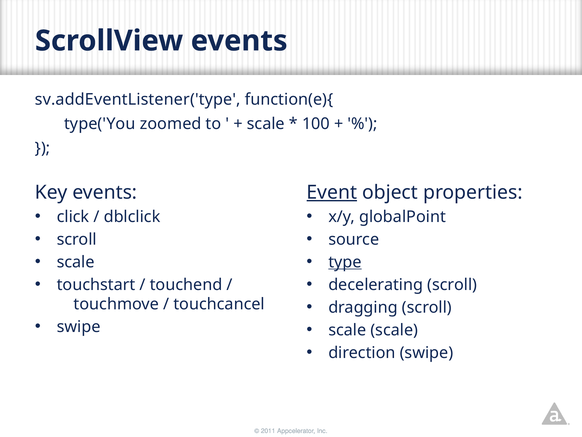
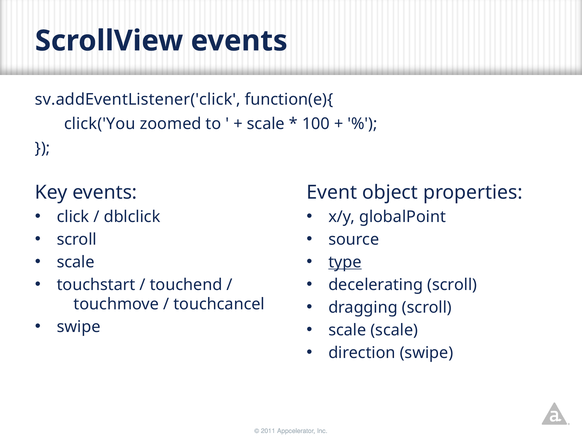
sv.addEventListener('type: sv.addEventListener('type -> sv.addEventListener('click (138, 99)
type('You: type('You -> click('You (100, 124)
Event underline: present -> none (332, 192)
